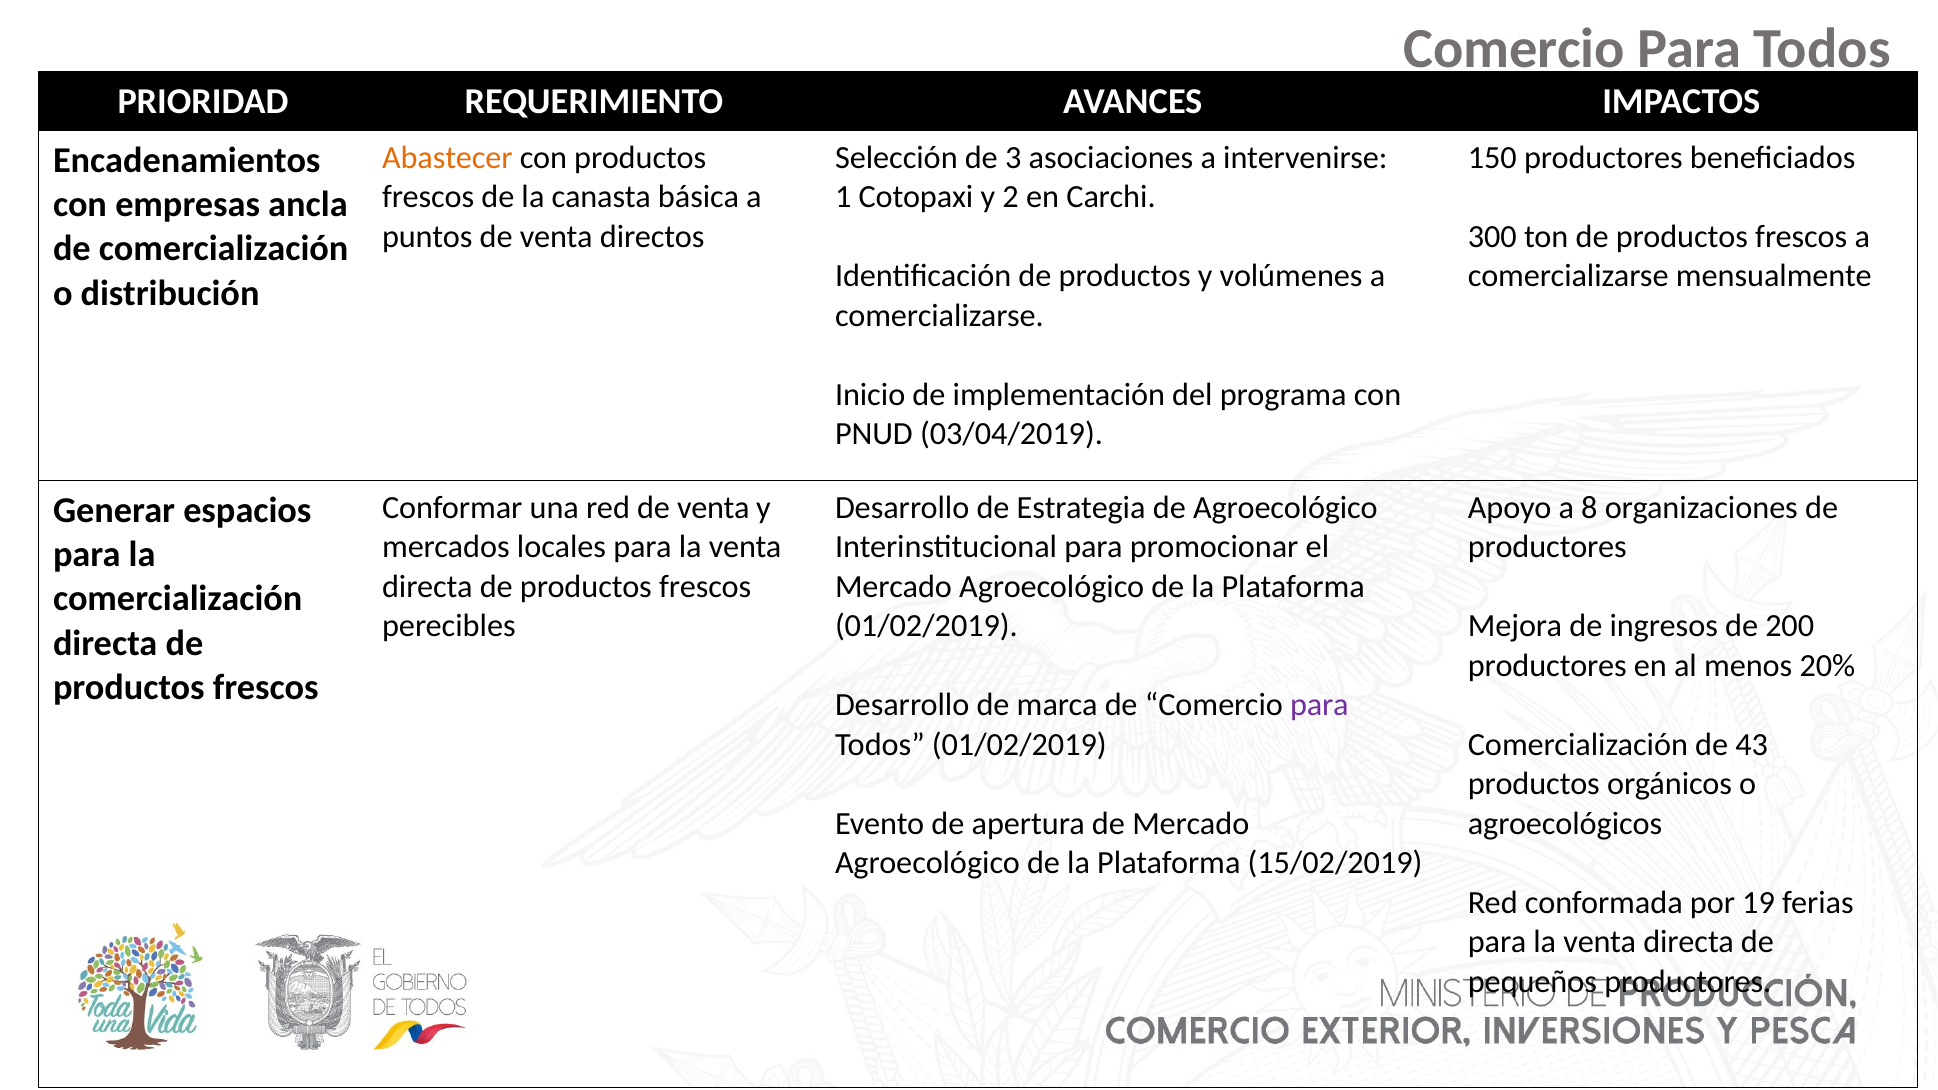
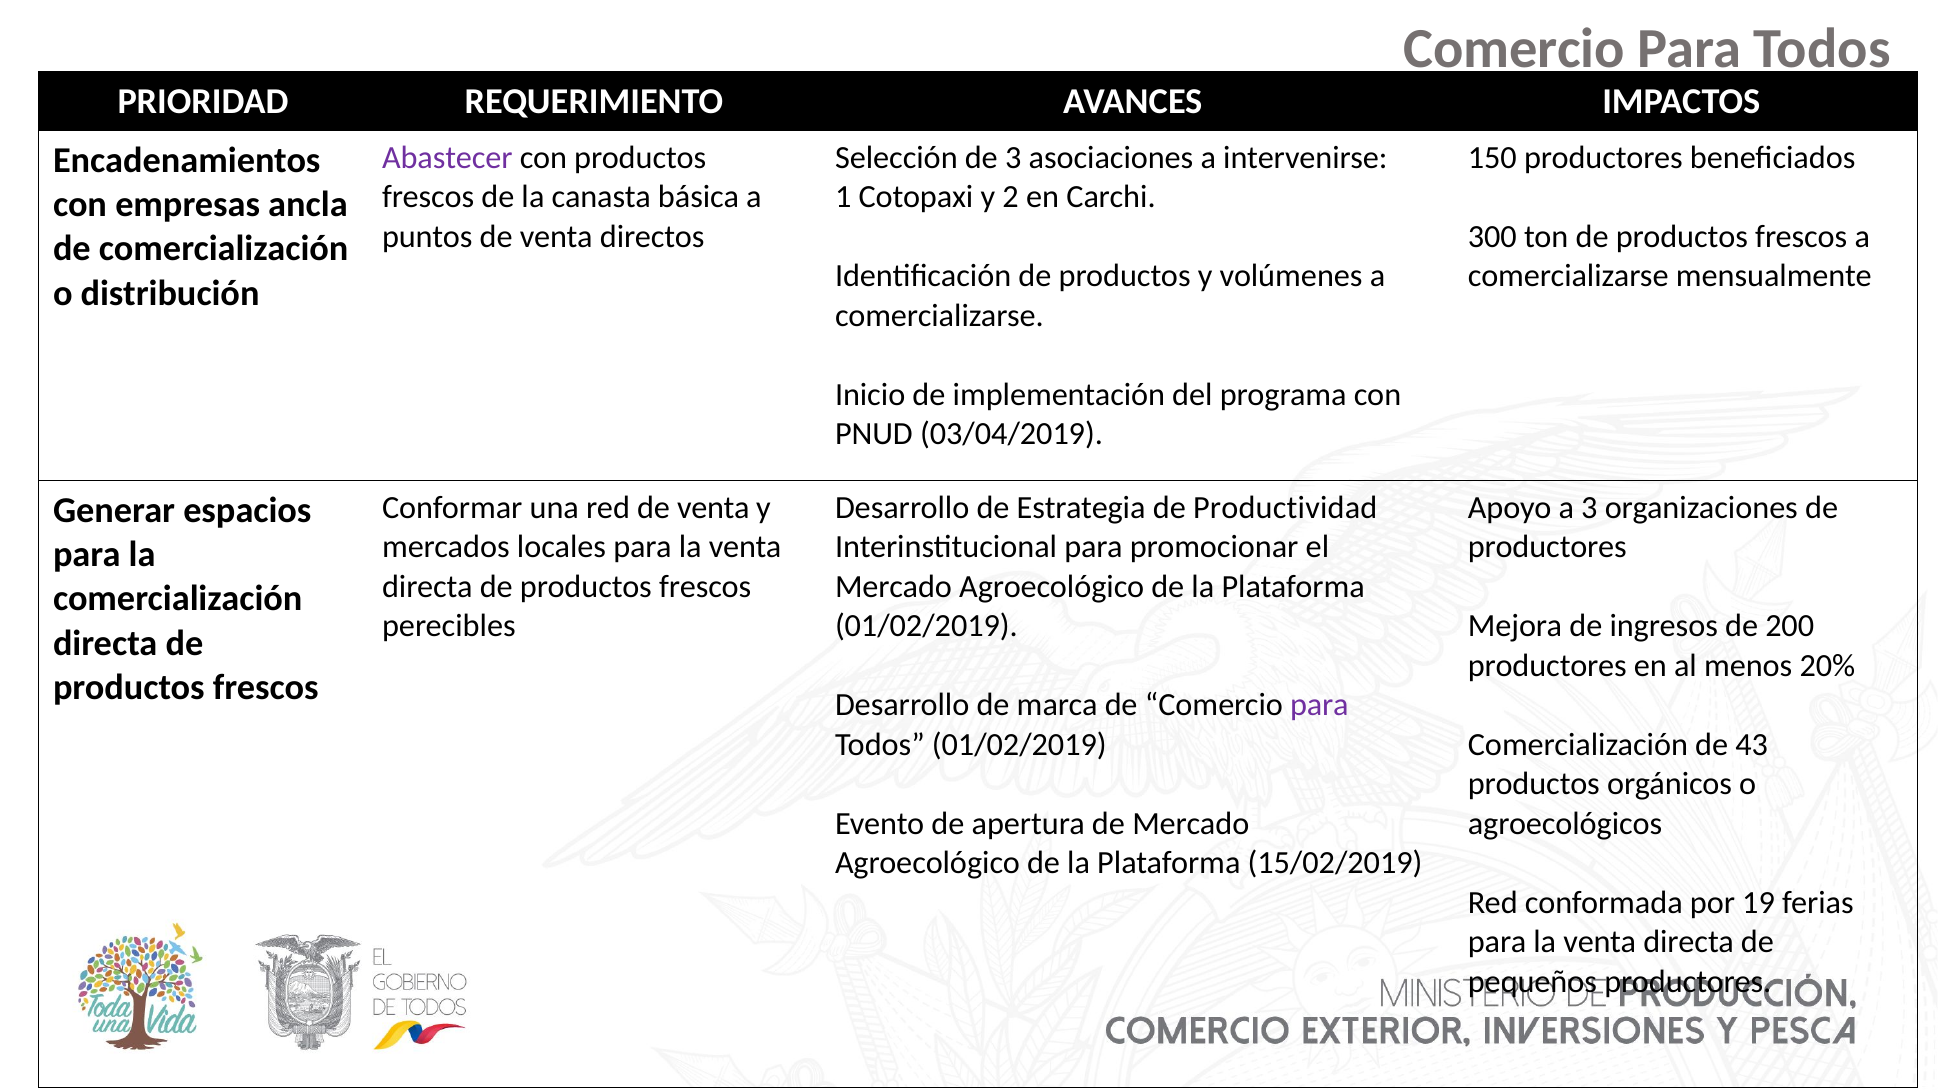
Abastecer colour: orange -> purple (447, 158)
de Agroecológico: Agroecológico -> Productividad (1285, 508)
a 8: 8 -> 3 (1589, 508)
